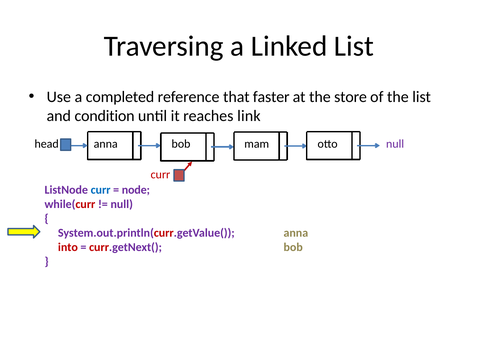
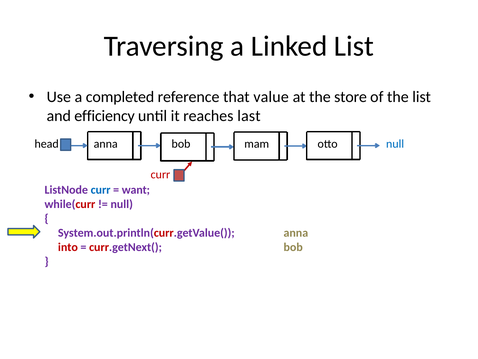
faster: faster -> value (271, 97)
condition: condition -> efficiency (105, 116)
link: link -> last (249, 116)
null colour: purple -> blue (395, 144)
node: node -> want (136, 190)
